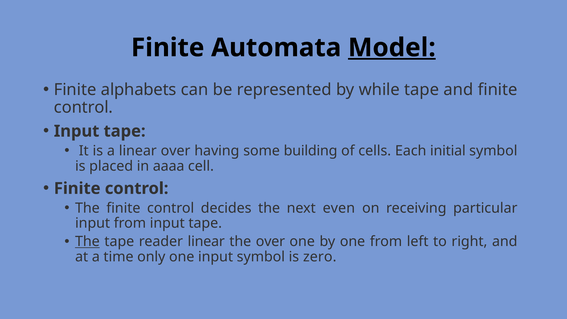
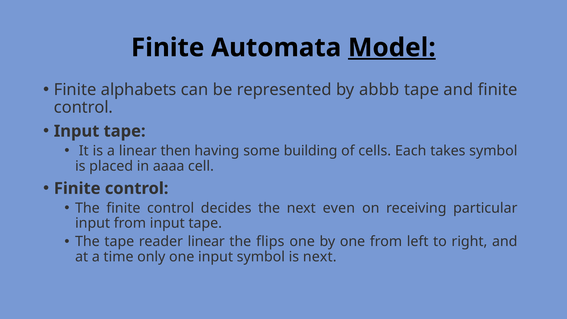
while: while -> abbb (379, 90)
linear over: over -> then (176, 151)
initial: initial -> takes (448, 151)
The underline: present -> none (87, 242)
the over: over -> flips (270, 242)
is zero: zero -> next (320, 257)
